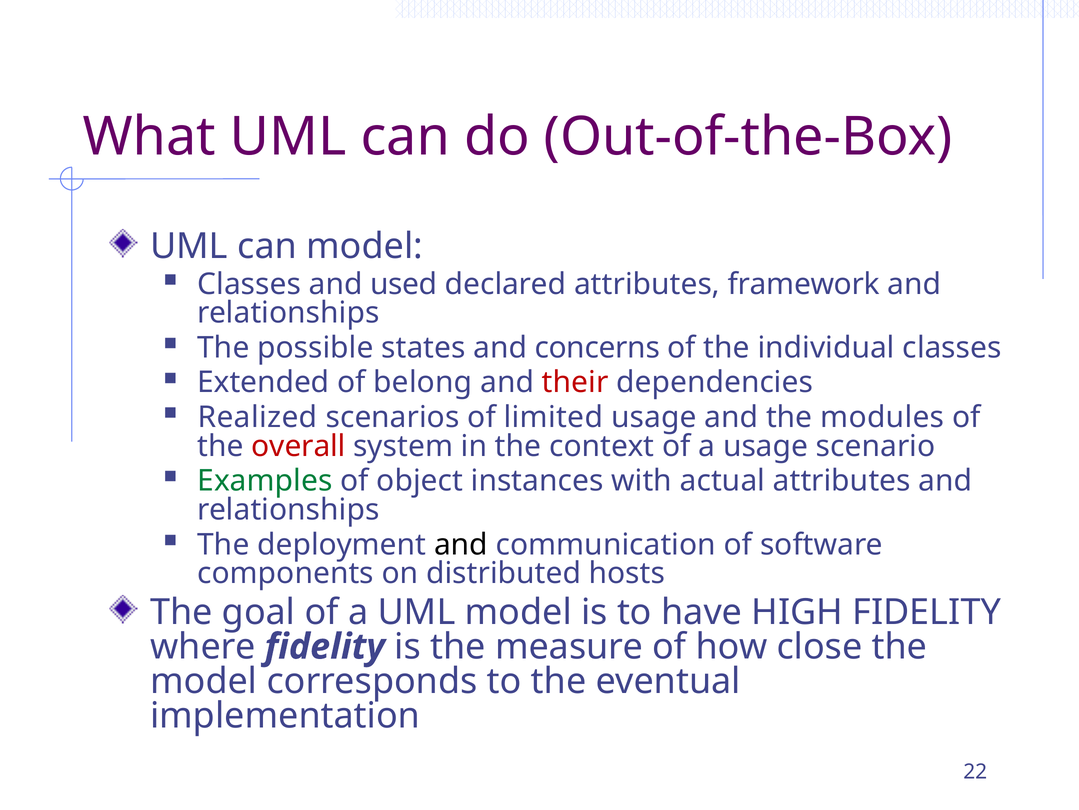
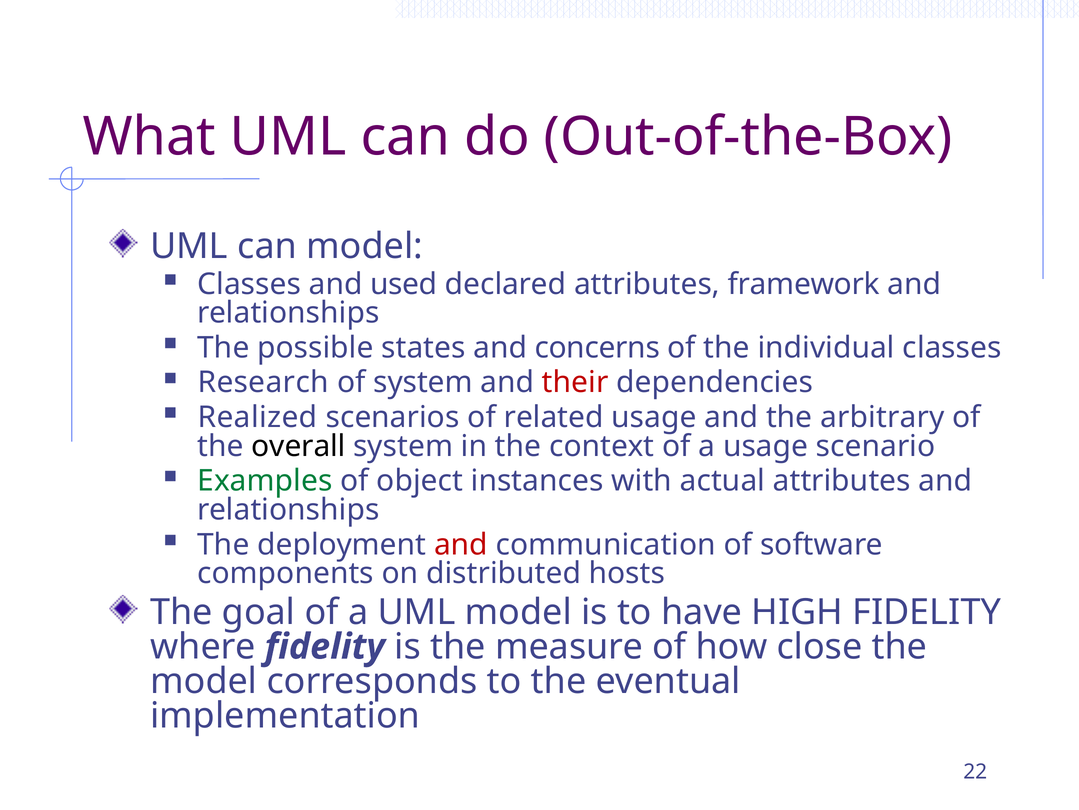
Extended: Extended -> Research (263, 382)
of belong: belong -> system (423, 382)
limited: limited -> related (554, 417)
modules: modules -> arbitrary (882, 417)
overall colour: red -> black (299, 446)
and colour: black -> red (461, 544)
